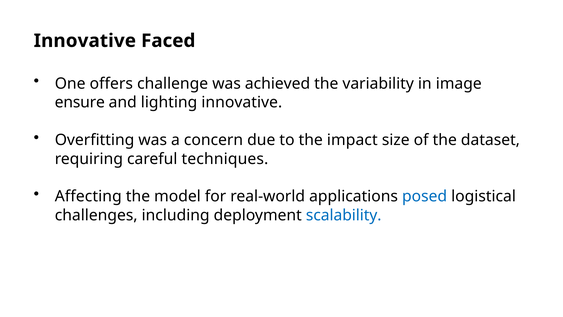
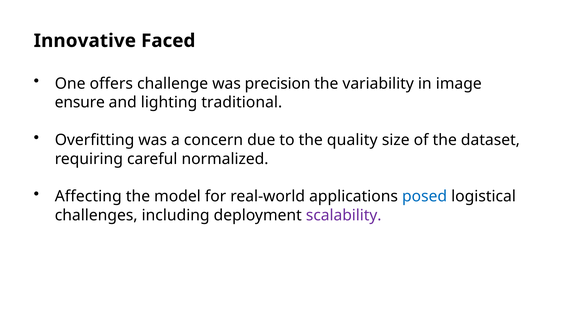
achieved: achieved -> precision (278, 84)
lighting innovative: innovative -> traditional (242, 102)
impact: impact -> quality (352, 140)
techniques: techniques -> normalized (225, 159)
scalability colour: blue -> purple (344, 215)
